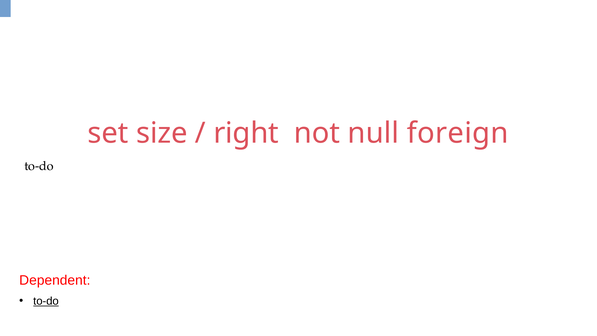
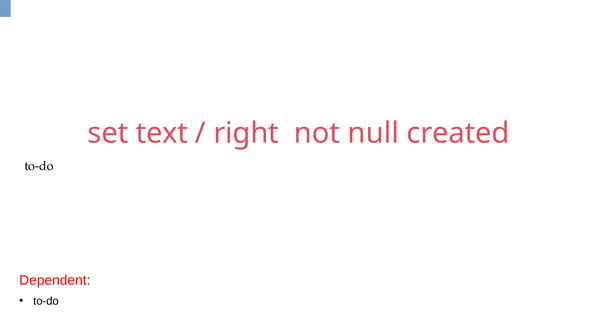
size: size -> text (162, 133)
foreign: foreign -> created (458, 133)
to-do underline: present -> none (46, 301)
